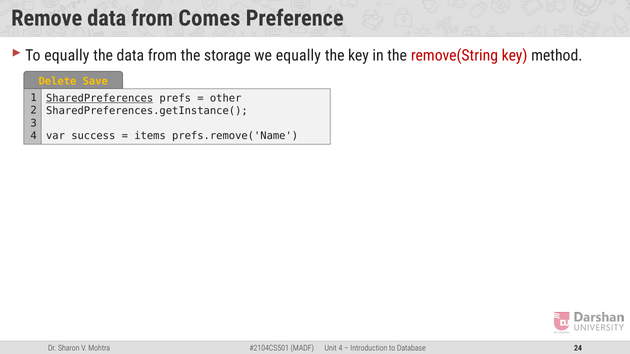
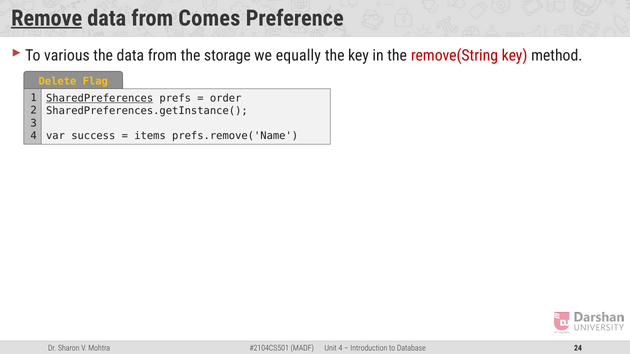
Remove underline: none -> present (47, 18)
To equally: equally -> various (67, 55)
Save: Save -> Flag (95, 81)
other: other -> order (226, 98)
